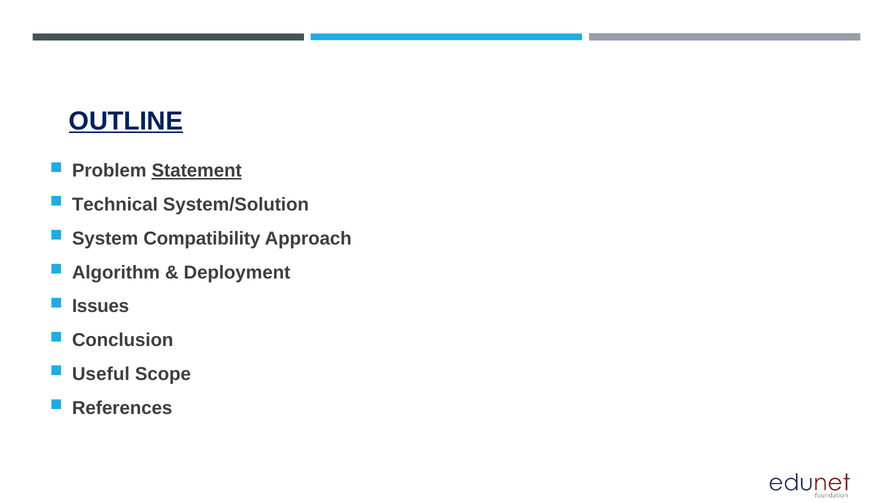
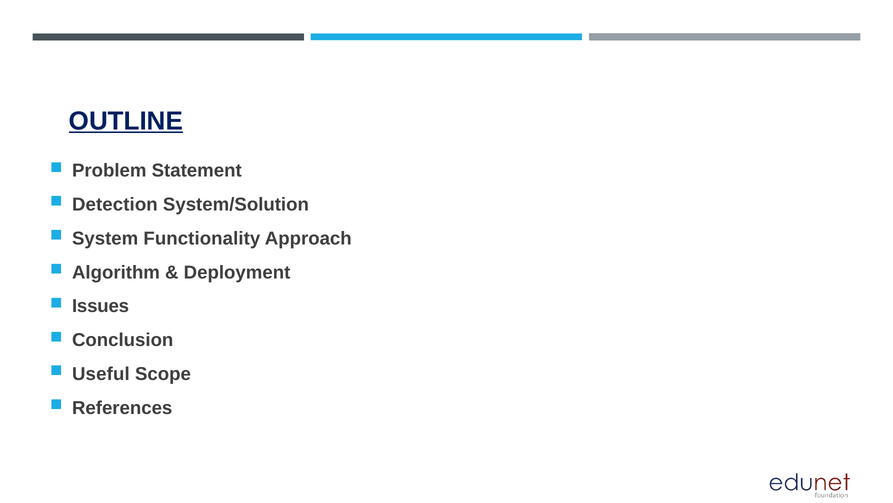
Statement underline: present -> none (197, 170)
Technical: Technical -> Detection (115, 204)
Compatibility: Compatibility -> Functionality (202, 238)
